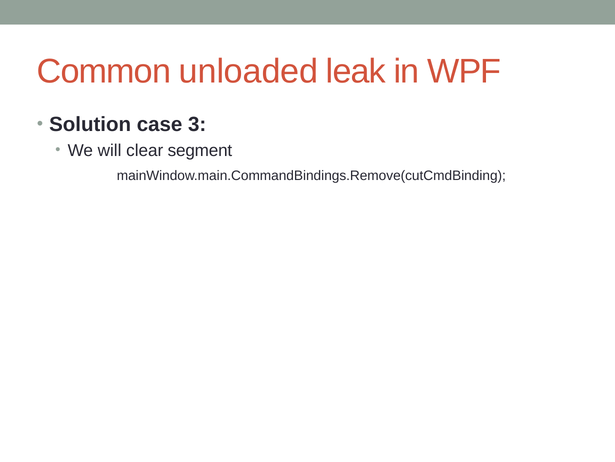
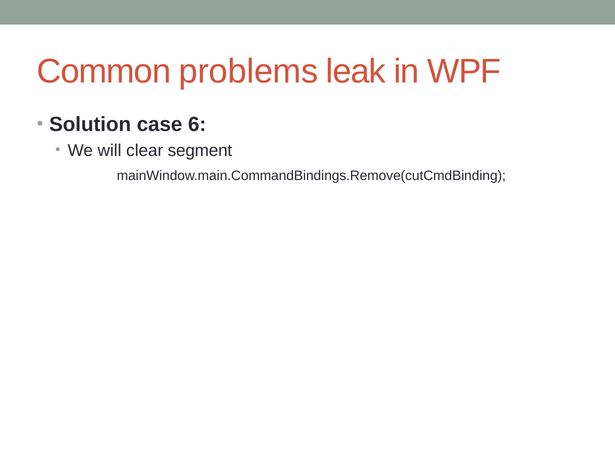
unloaded: unloaded -> problems (249, 72)
3: 3 -> 6 (197, 124)
